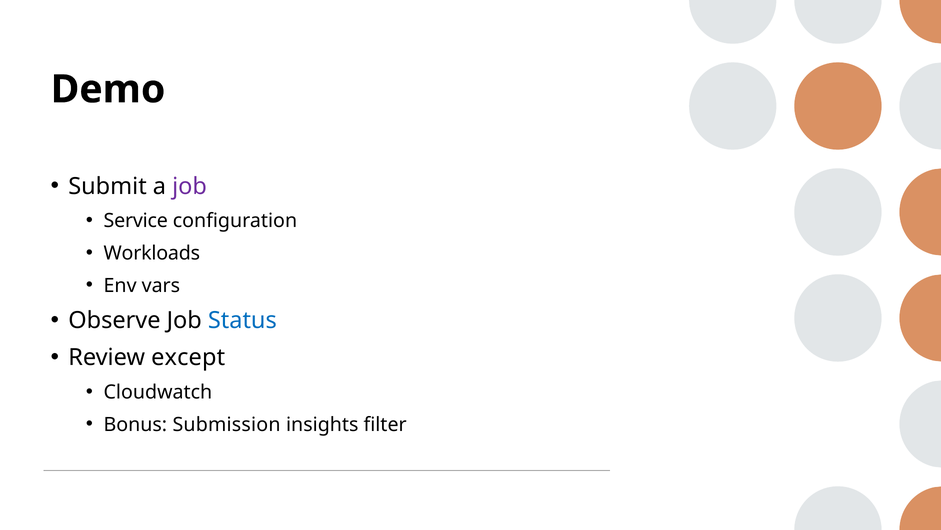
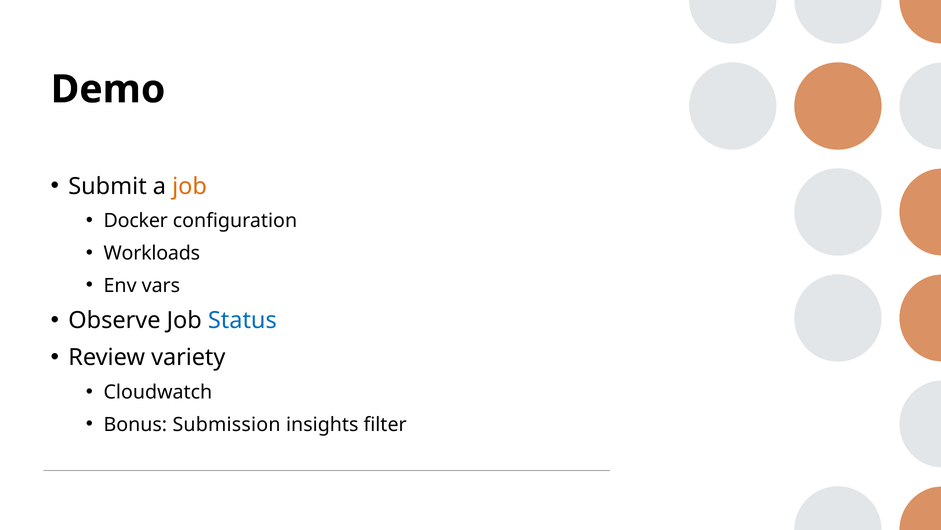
job colour: purple -> orange (190, 186)
Service: Service -> Docker (136, 220)
except: except -> variety (188, 357)
